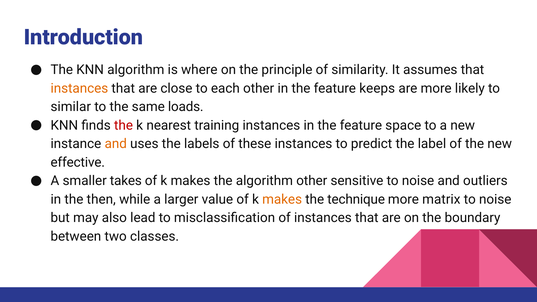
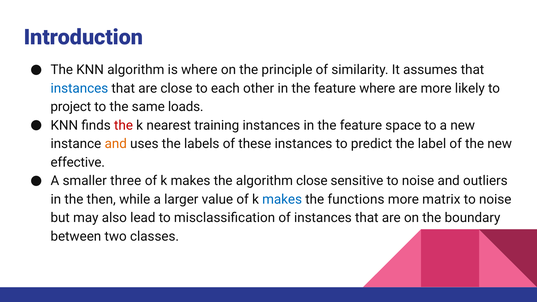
instances colour: orange -> blue (79, 88)
feature keeps: keeps -> where (377, 88)
similar: similar -> project (71, 107)
takes: takes -> three (126, 181)
algorithm other: other -> close (312, 181)
makes colour: orange -> blue (282, 199)
technique: technique -> functions (356, 199)
